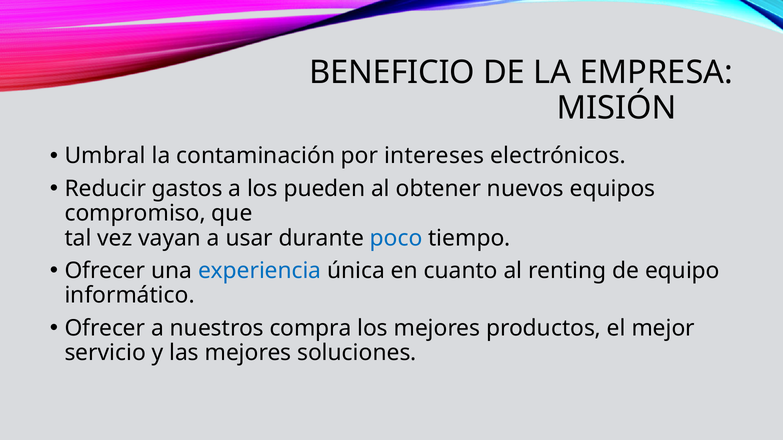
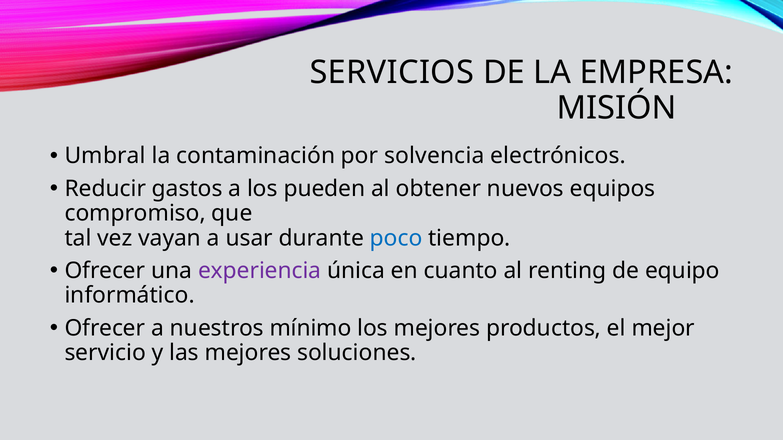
BENEFICIO: BENEFICIO -> SERVICIOS (392, 73)
intereses: intereses -> solvencia (434, 156)
experiencia colour: blue -> purple (260, 271)
compra: compra -> mínimo (311, 329)
